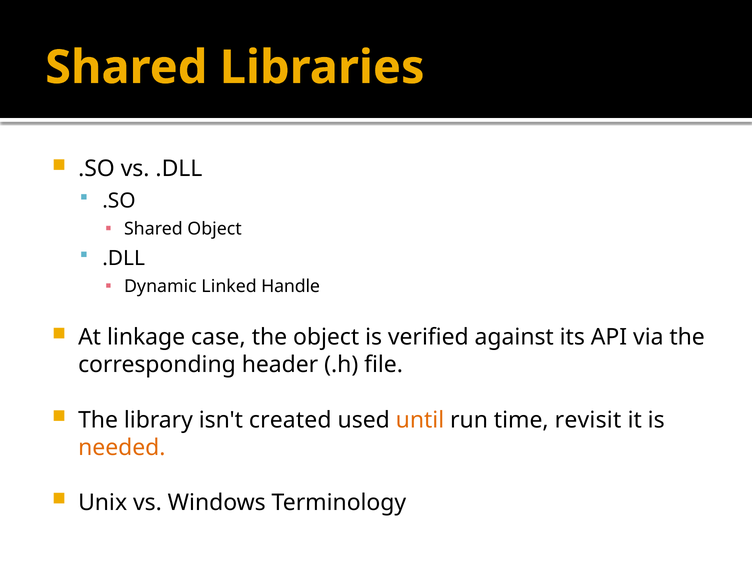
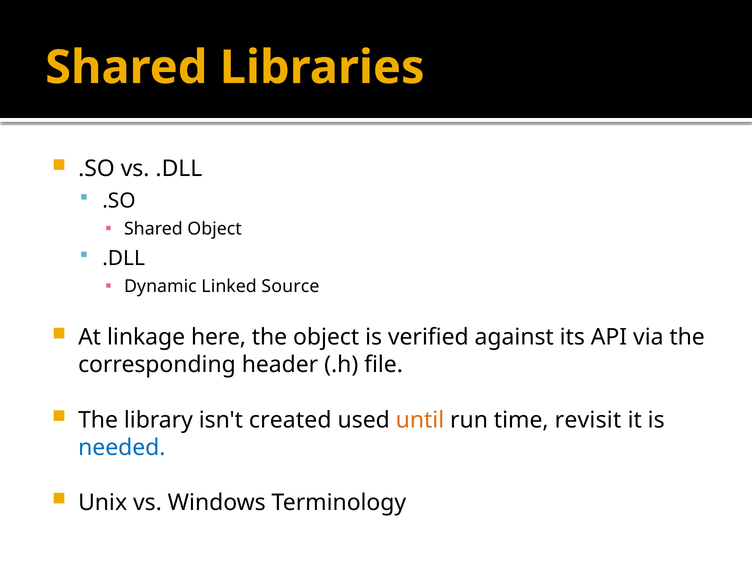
Handle: Handle -> Source (290, 286)
case: case -> here (219, 337)
needed colour: orange -> blue (122, 448)
